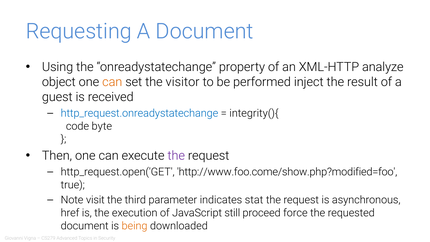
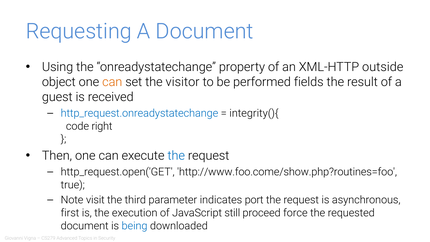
analyze: analyze -> outside (383, 67)
inject: inject -> fields (309, 82)
byte: byte -> right (102, 126)
the colour: purple -> blue (176, 156)
http://www.foo.come/show.php?modified=foo: http://www.foo.come/show.php?modified=foo -> http://www.foo.come/show.php?routines=foo (287, 172)
stat: stat -> port (254, 200)
href: href -> first (70, 213)
being colour: orange -> blue (135, 226)
